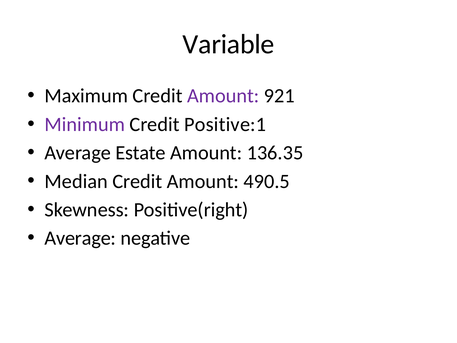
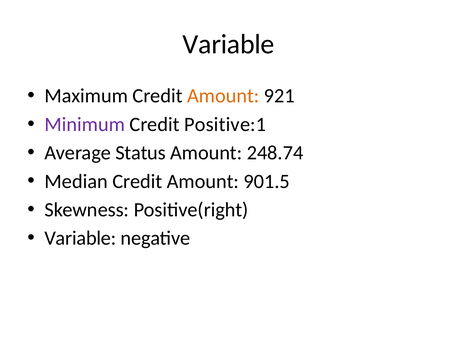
Amount colour: purple -> orange (223, 96)
Estate: Estate -> Status (141, 153)
136.35: 136.35 -> 248.74 (275, 153)
490.5: 490.5 -> 901.5 (267, 181)
Average: Average -> Variable (80, 238)
